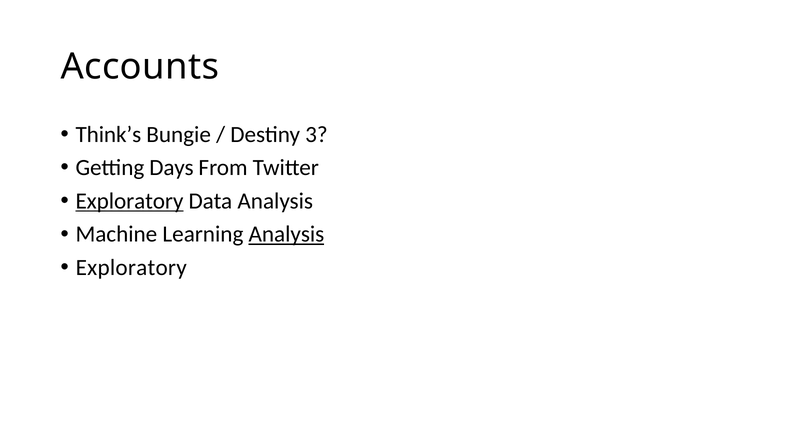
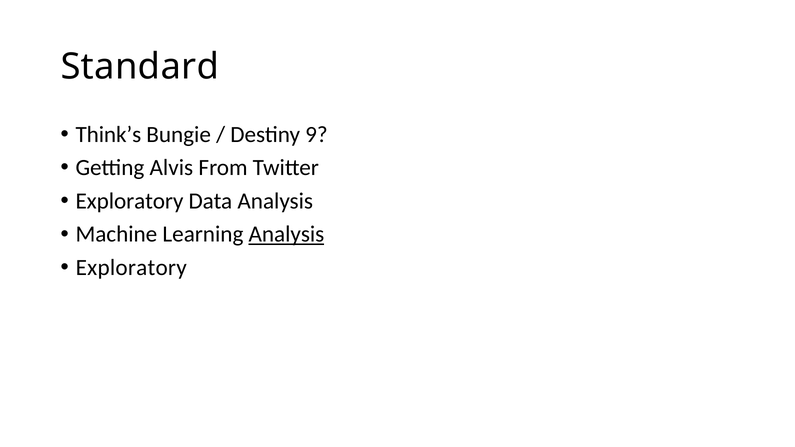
Accounts: Accounts -> Standard (140, 67)
3: 3 -> 9 (316, 134)
Days: Days -> Alvis (171, 168)
Exploratory underline: present -> none (129, 201)
